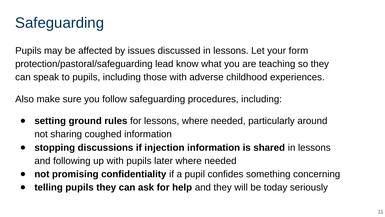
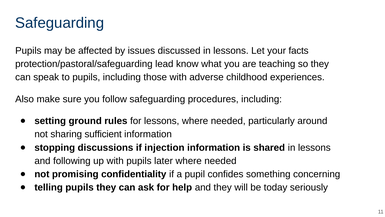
form: form -> facts (299, 51)
coughed: coughed -> sufficient (103, 134)
